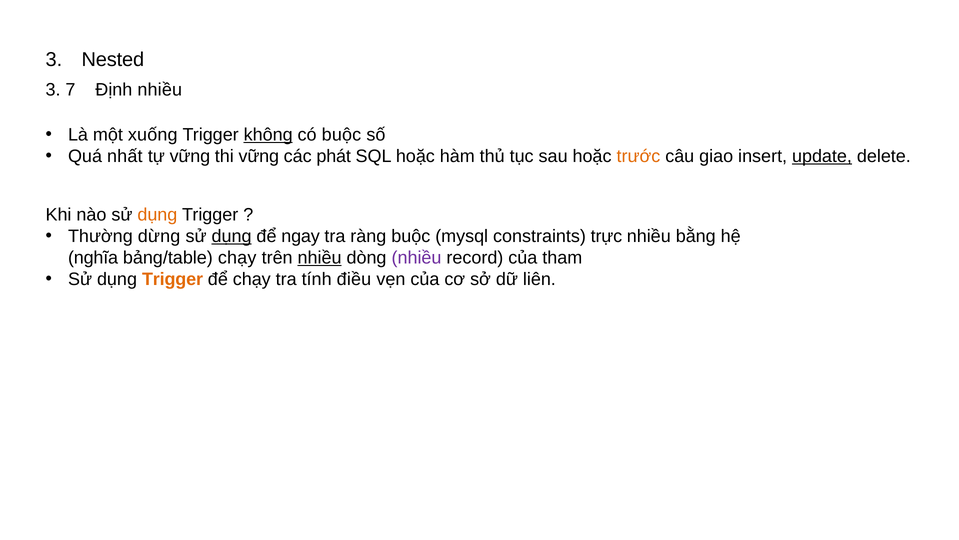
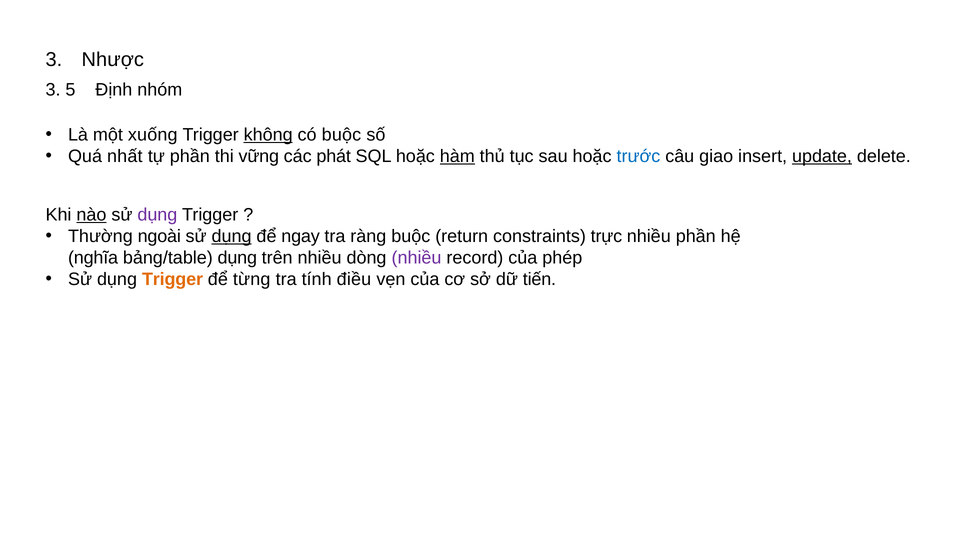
Nested: Nested -> Nhược (113, 60)
7: 7 -> 5 (70, 90)
Định nhiều: nhiều -> nhóm (160, 90)
tự vững: vững -> phần (190, 156)
hàm underline: none -> present (457, 156)
trước colour: orange -> blue (638, 156)
nào underline: none -> present (91, 214)
dụng colour: orange -> purple (157, 214)
dừng: dừng -> ngoài (159, 236)
mysql: mysql -> return (462, 236)
nhiều bằng: bằng -> phần (696, 236)
bảng/table chạy: chạy -> dụng (237, 257)
nhiều underline: present -> none (320, 257)
tham: tham -> phép (562, 257)
để chạy: chạy -> từng (252, 279)
liên: liên -> tiến (539, 279)
